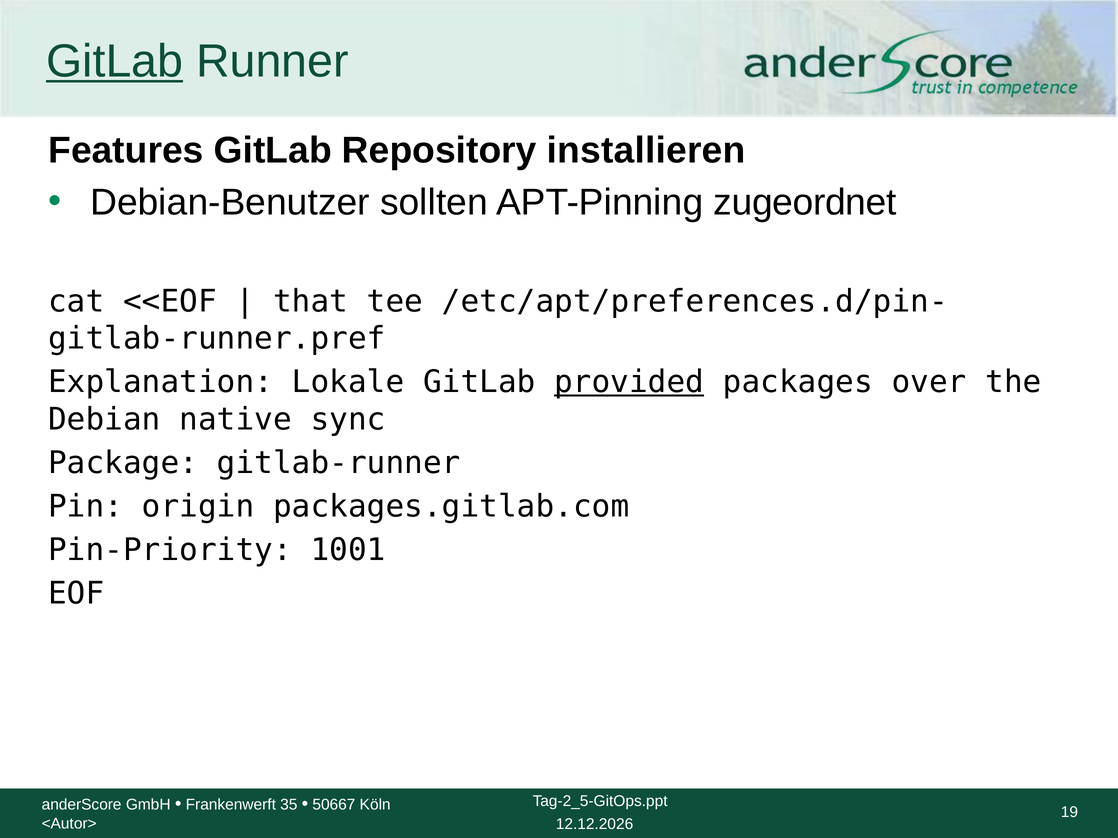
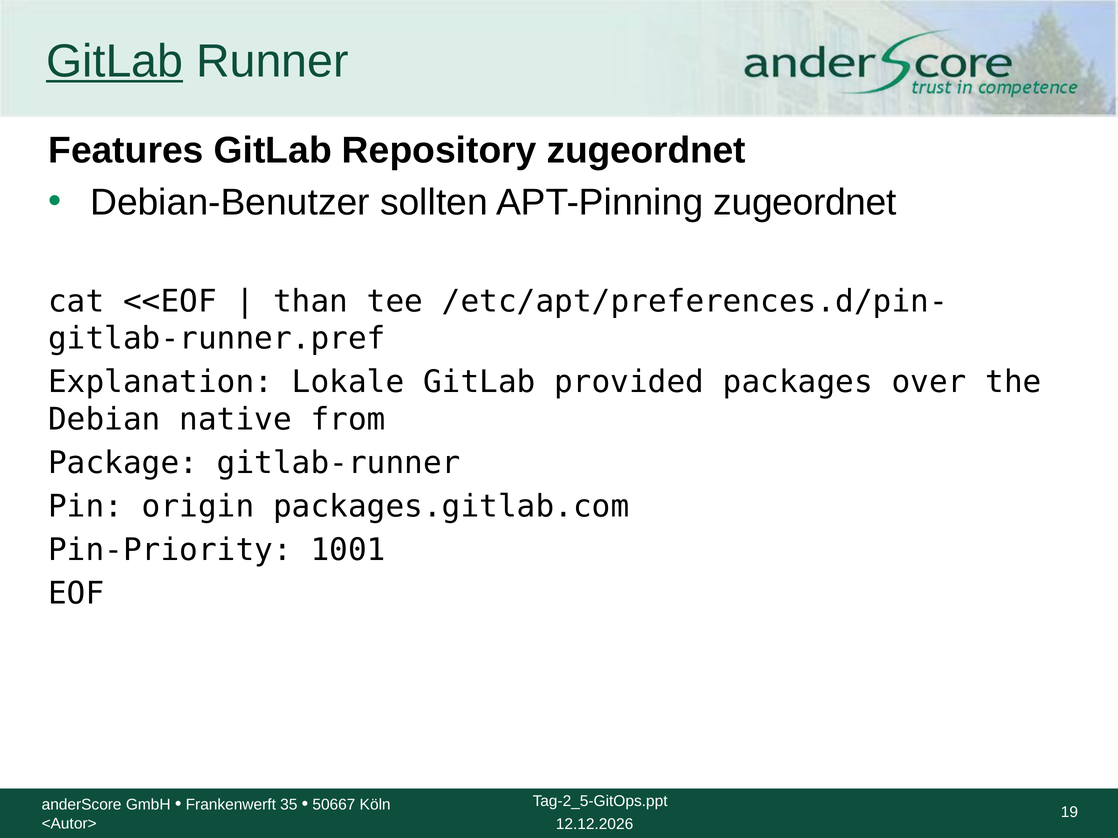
Repository installieren: installieren -> zugeordnet (646, 151)
that: that -> than (311, 302)
provided underline: present -> none (629, 382)
sync: sync -> from (348, 420)
